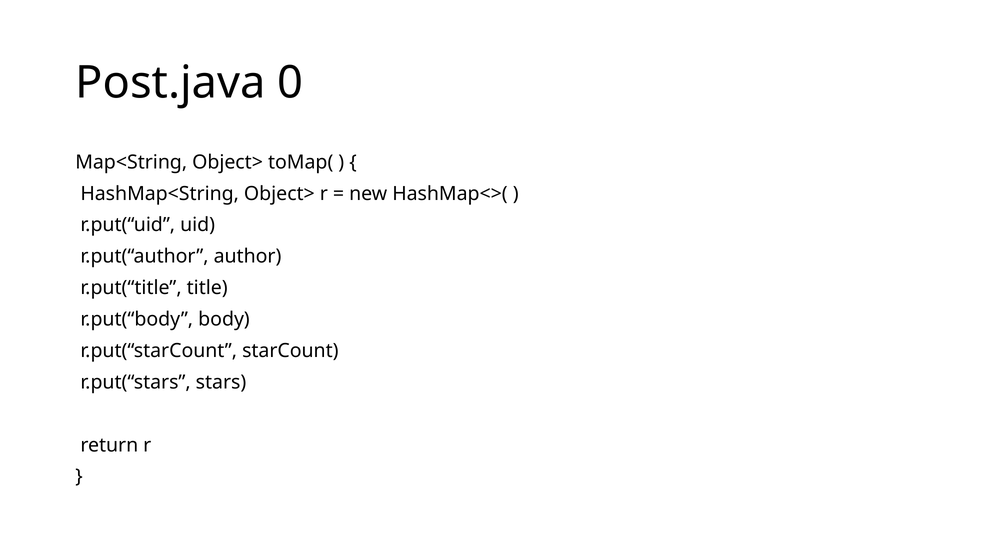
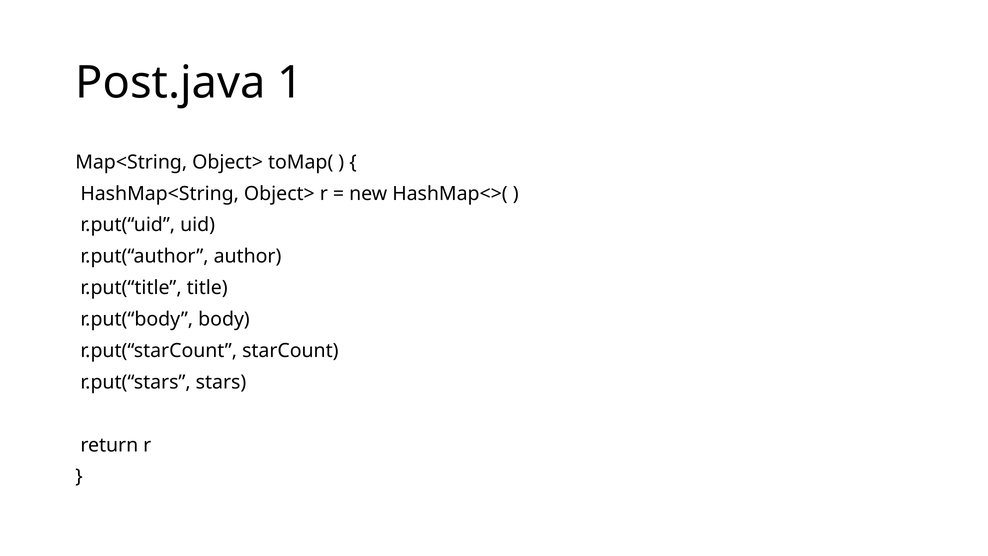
0: 0 -> 1 (290, 83)
